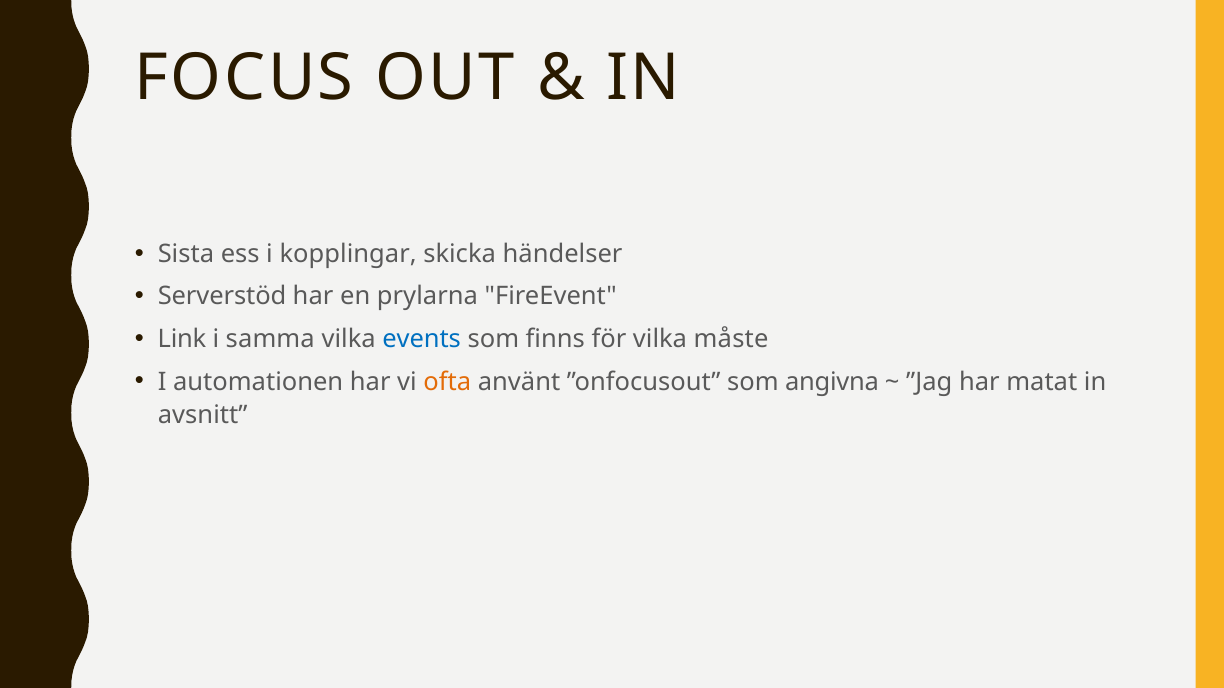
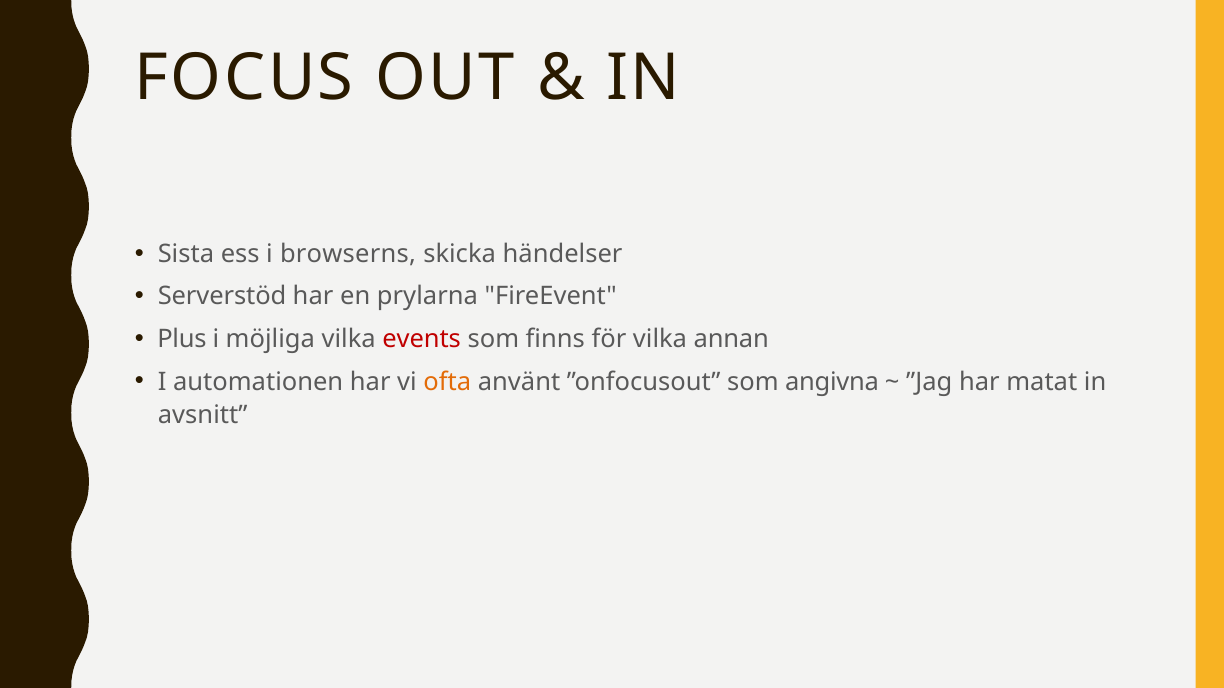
kopplingar: kopplingar -> browserns (348, 254)
Link: Link -> Plus (182, 339)
samma: samma -> möjliga (270, 339)
events colour: blue -> red (422, 339)
måste: måste -> annan (731, 339)
